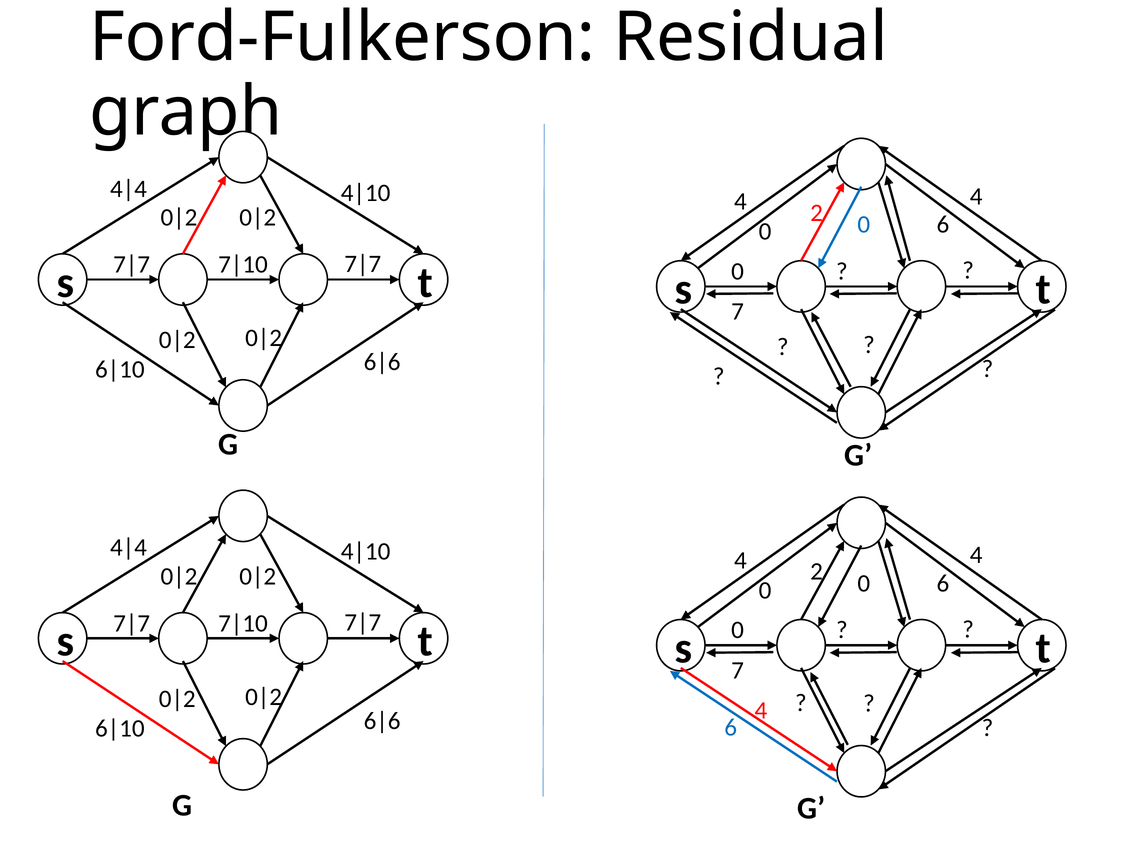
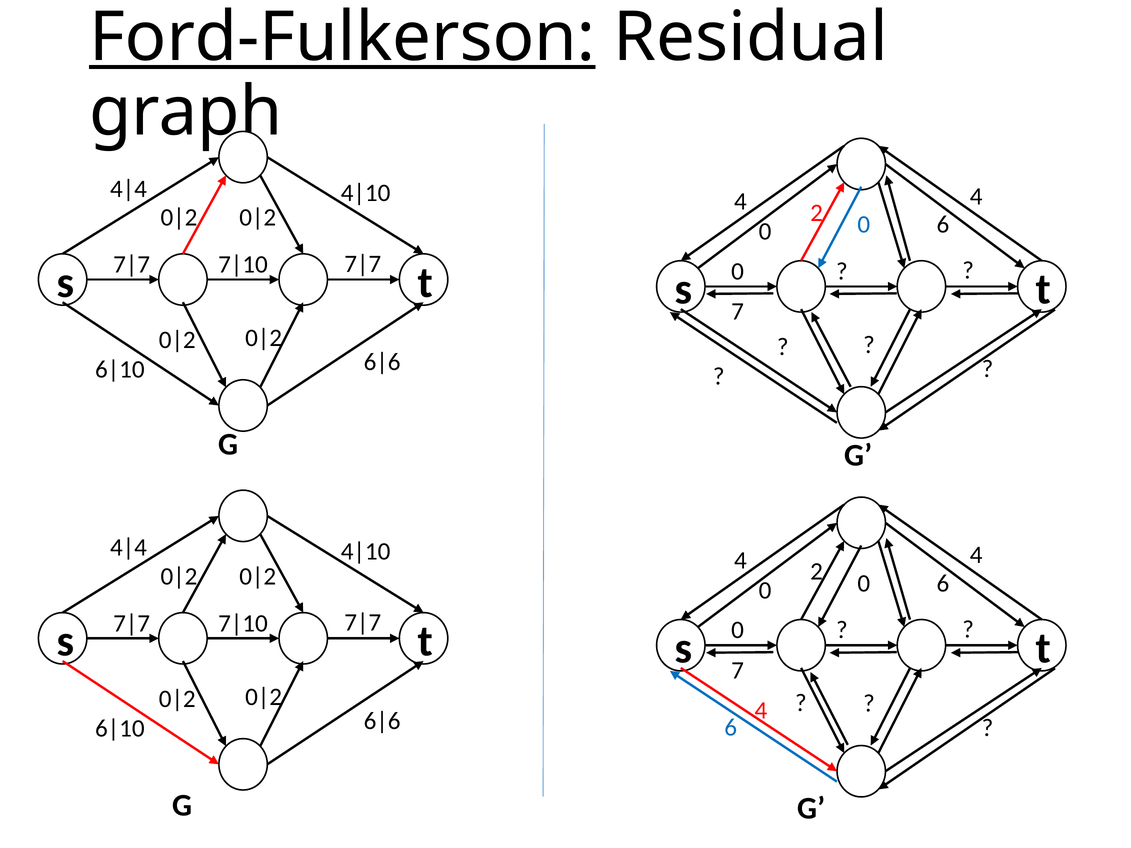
Ford-Fulkerson underline: none -> present (342, 37)
